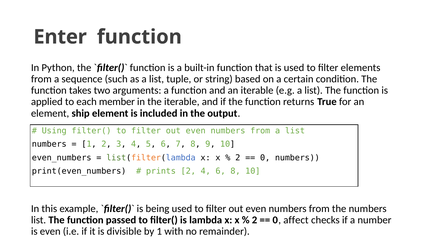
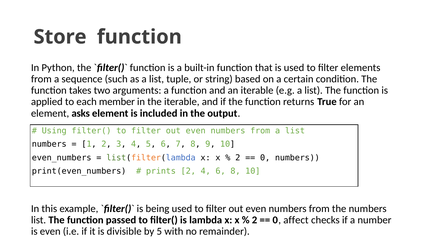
Enter: Enter -> Store (60, 37)
ship: ship -> asks (81, 113)
by 1: 1 -> 5 (159, 232)
